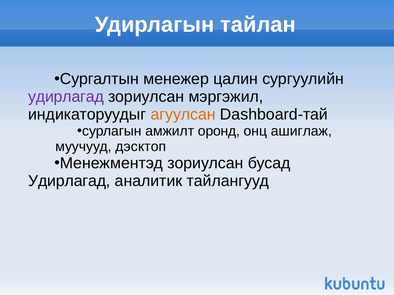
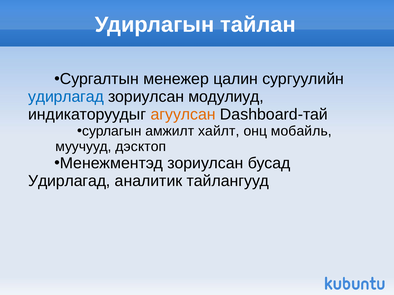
удирлагад colour: purple -> blue (66, 97)
мэргэжил: мэргэжил -> модулиуд (226, 97)
оронд: оронд -> хайлт (219, 131)
ашиглаж: ашиглаж -> мобайль (301, 131)
